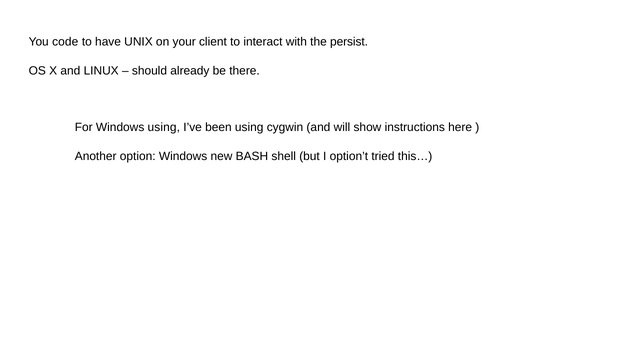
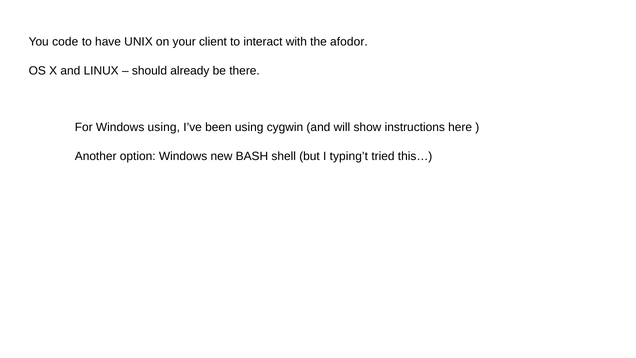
persist: persist -> afodor (349, 42)
option’t: option’t -> typing’t (349, 156)
